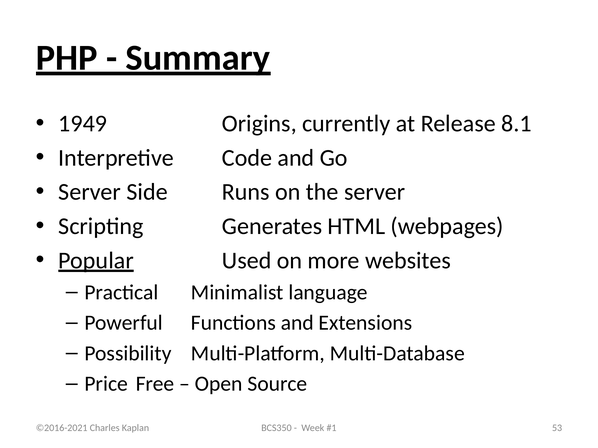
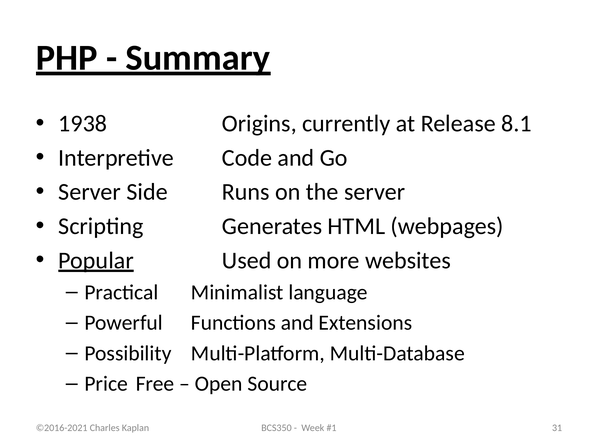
1949: 1949 -> 1938 (83, 124)
53: 53 -> 31 (557, 428)
